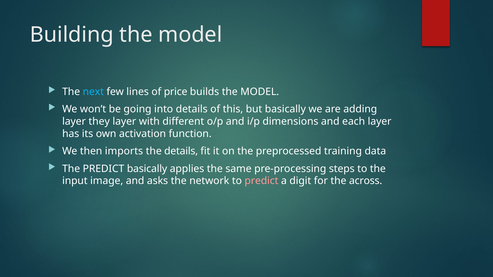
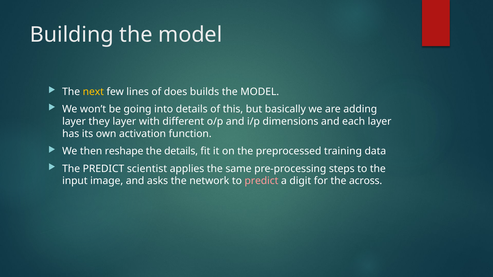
next colour: light blue -> yellow (93, 92)
price: price -> does (176, 92)
imports: imports -> reshape (124, 151)
PREDICT basically: basically -> scientist (147, 169)
